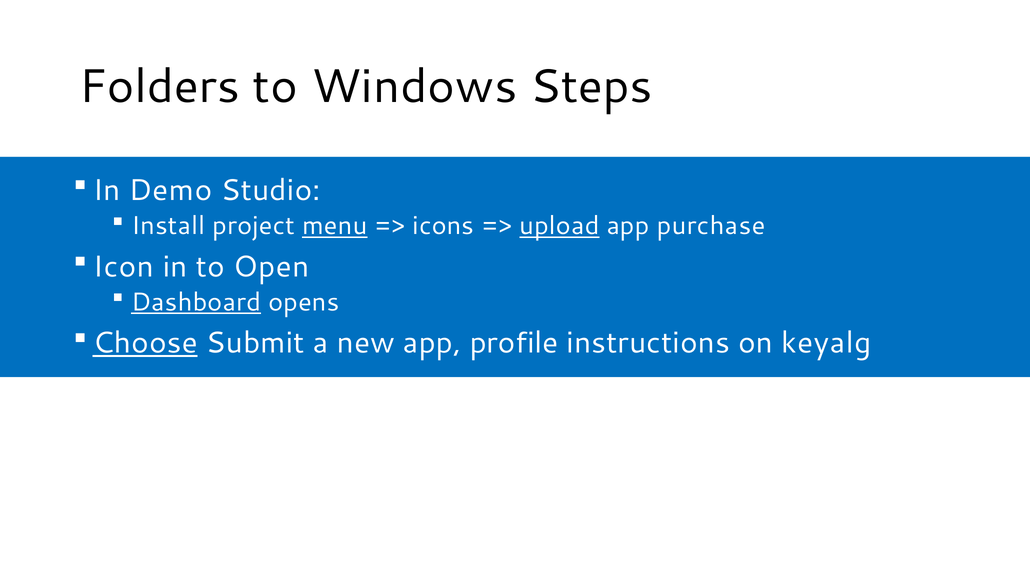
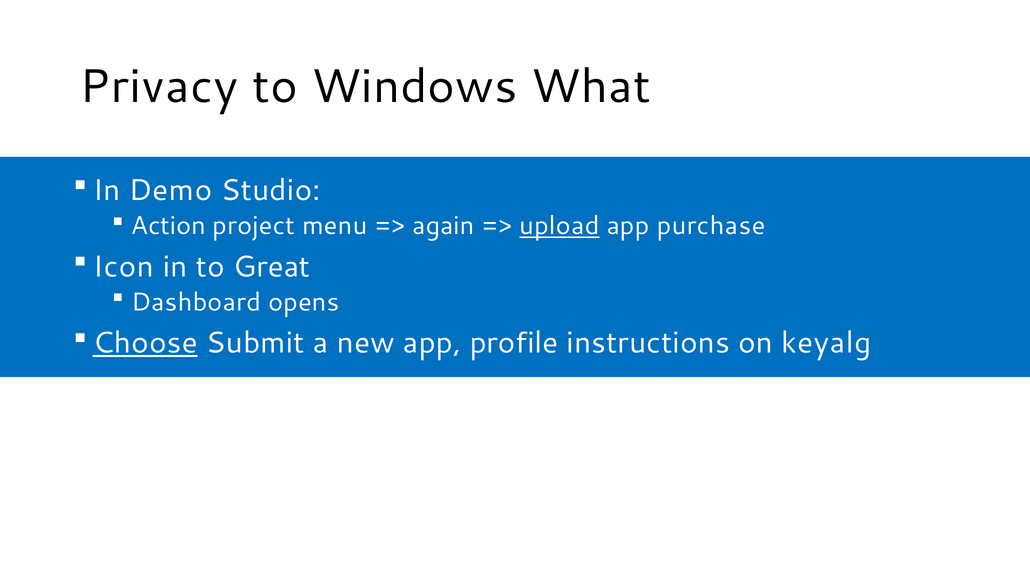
Folders: Folders -> Privacy (159, 87)
Steps: Steps -> What (591, 87)
Install: Install -> Action (168, 226)
menu underline: present -> none (335, 226)
icons: icons -> again (443, 226)
Open: Open -> Great (272, 267)
Dashboard underline: present -> none (196, 302)
